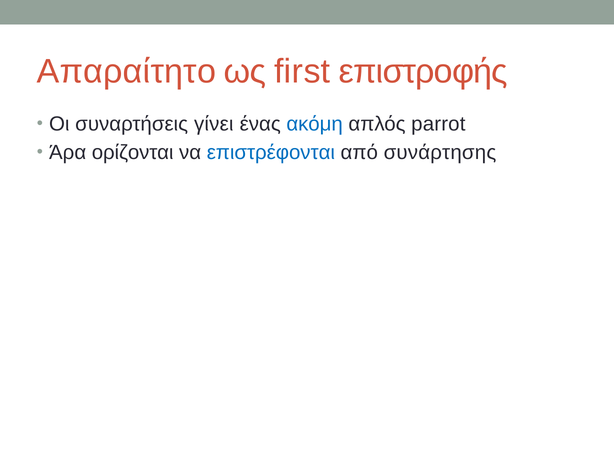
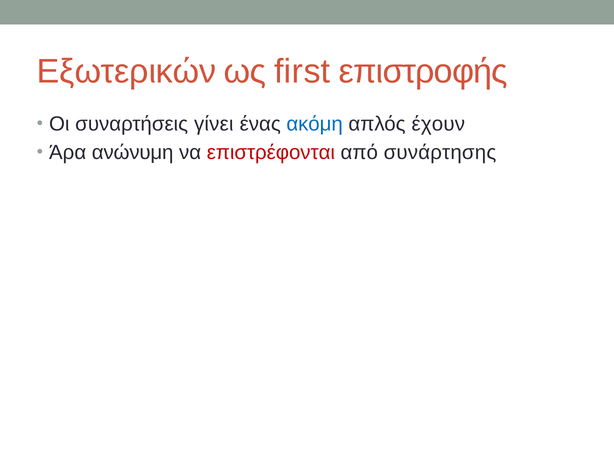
Απαραίτητο: Απαραίτητο -> Εξωτερικών (127, 71)
parrot: parrot -> έχουν (438, 124)
ορίζονται: ορίζονται -> ανώνυμη (133, 153)
επιστρέφονται colour: blue -> red (271, 153)
